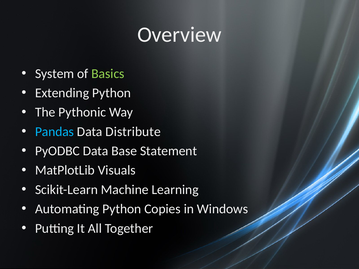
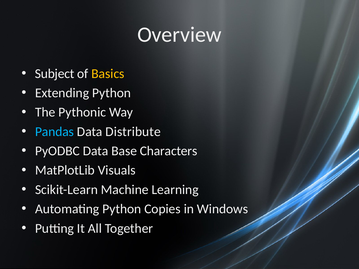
System: System -> Subject (55, 74)
Basics colour: light green -> yellow (108, 74)
Statement: Statement -> Characters (169, 151)
